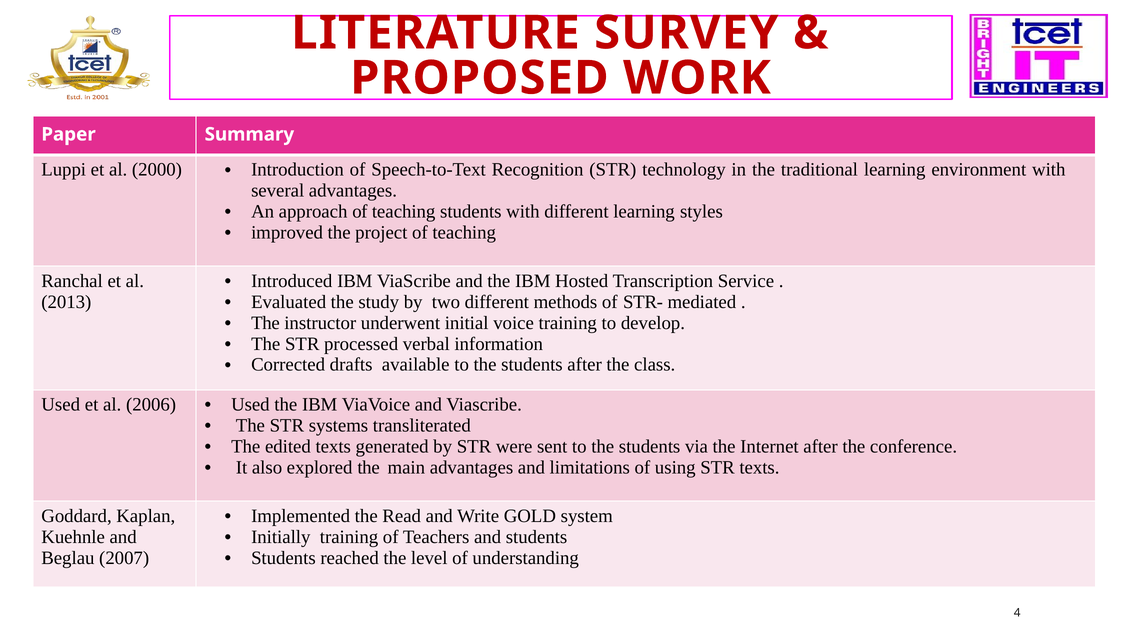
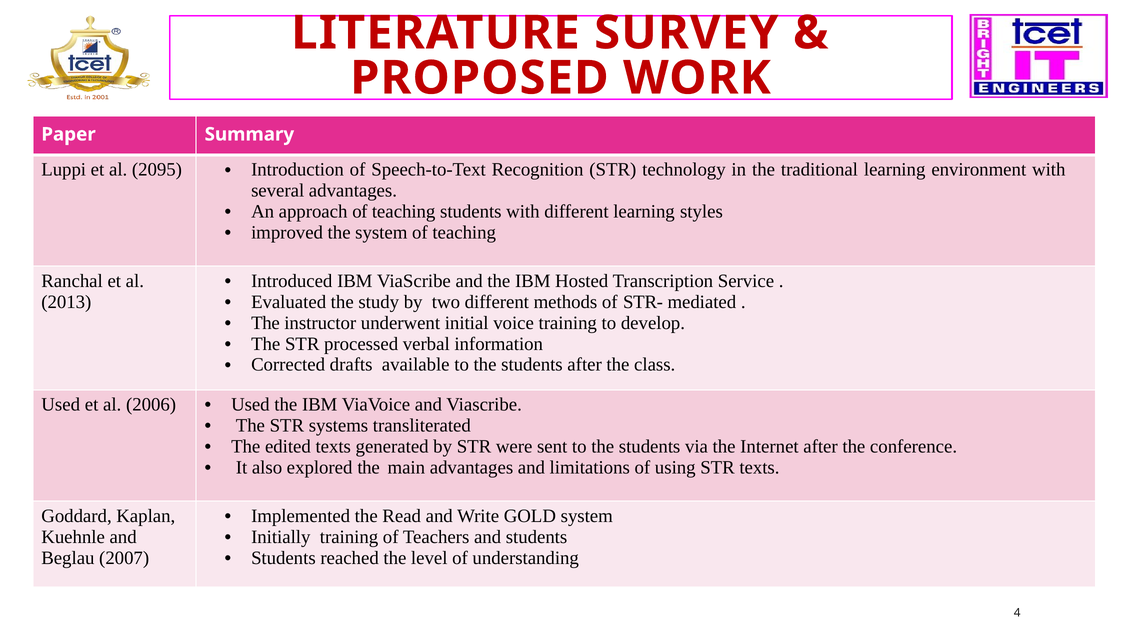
2000: 2000 -> 2095 (157, 170)
the project: project -> system (381, 233)
